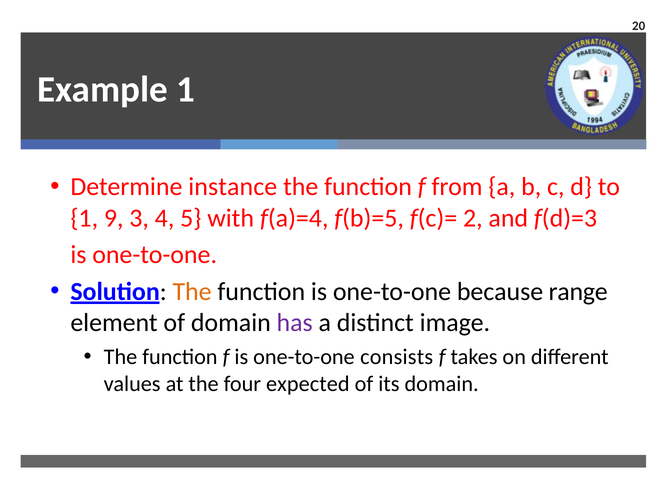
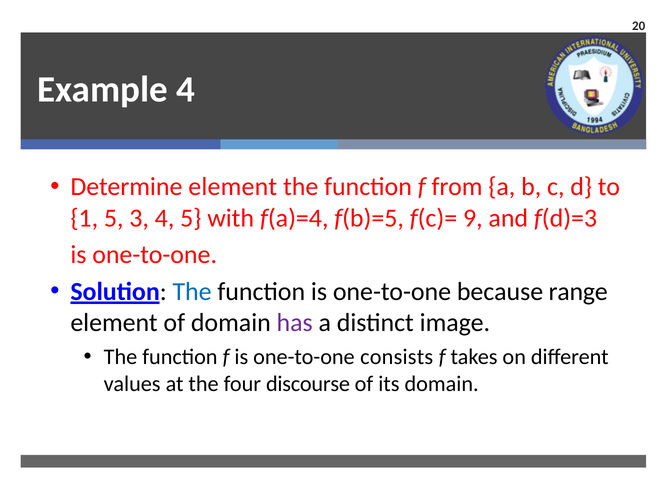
Example 1: 1 -> 4 (185, 89)
Determine instance: instance -> element (233, 187)
1 9: 9 -> 5 (114, 218)
2: 2 -> 9 (473, 218)
The colour: orange -> blue (192, 291)
expected: expected -> discourse (308, 383)
